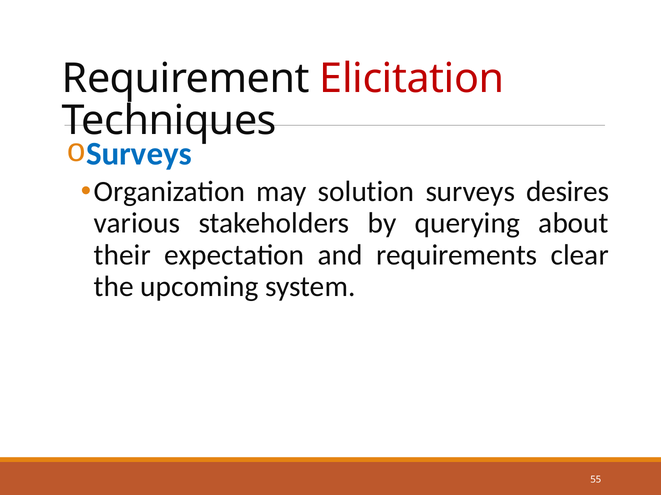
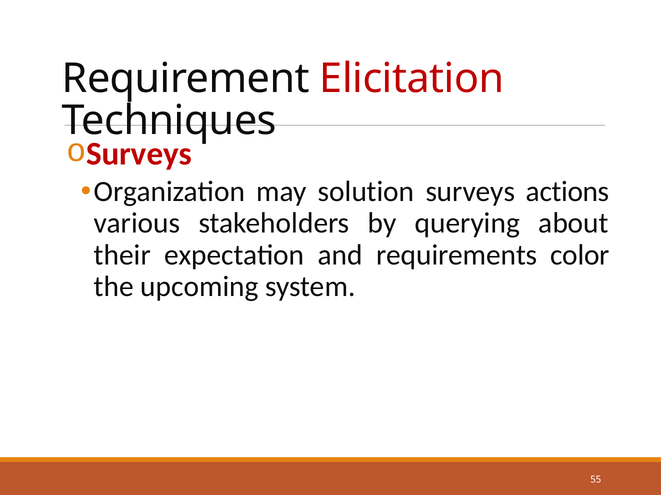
Surveys colour: blue -> red (139, 154)
desires: desires -> actions (568, 192)
clear: clear -> color (580, 255)
